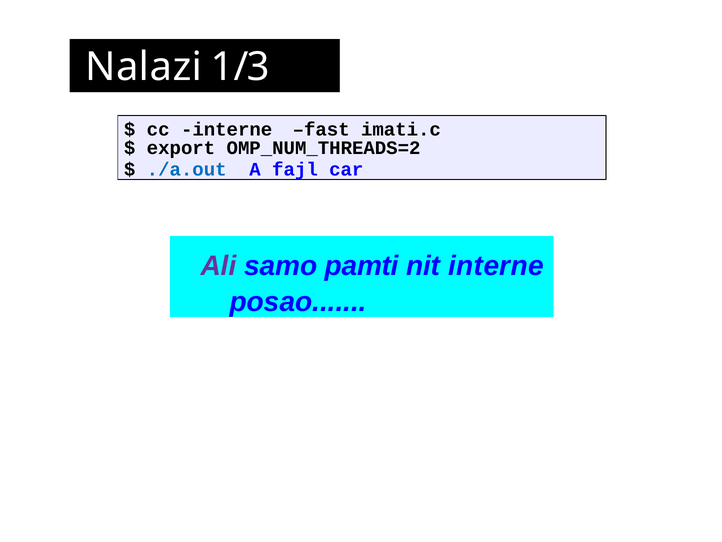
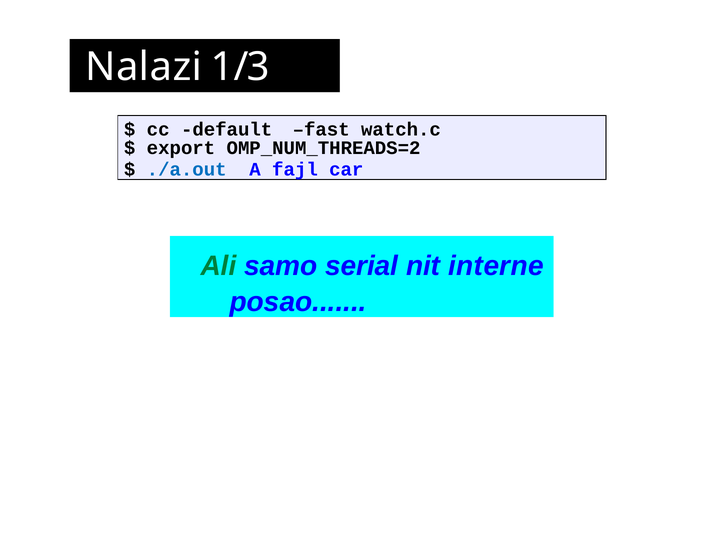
cc interne: interne -> default (227, 129)
imati.c: imati.c -> watch.c (401, 129)
Ali colour: purple -> green (219, 266)
pamti: pamti -> serial (362, 266)
